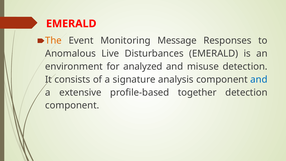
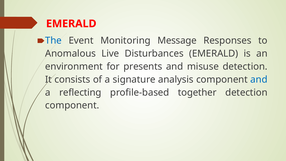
The colour: orange -> blue (53, 40)
analyzed: analyzed -> presents (143, 66)
extensive: extensive -> reflecting (80, 92)
